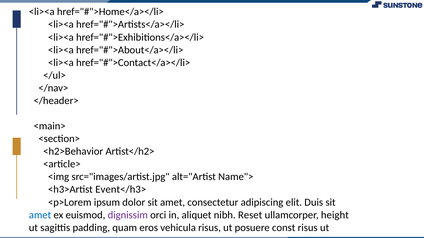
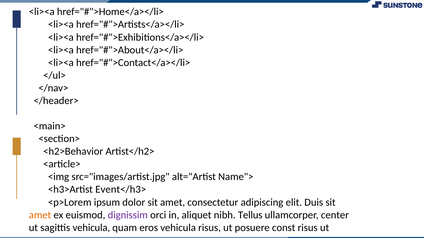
amet colour: blue -> orange (40, 215)
Reset: Reset -> Tellus (250, 215)
height: height -> center (335, 215)
sagittis padding: padding -> vehicula (91, 228)
